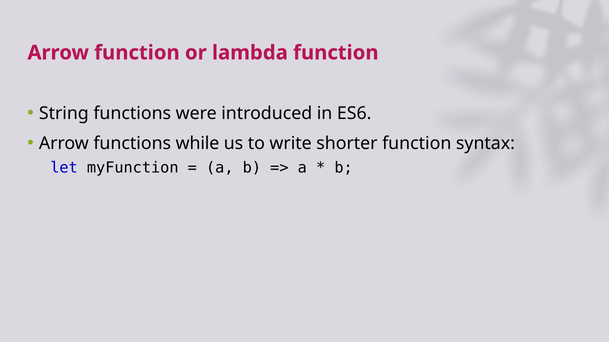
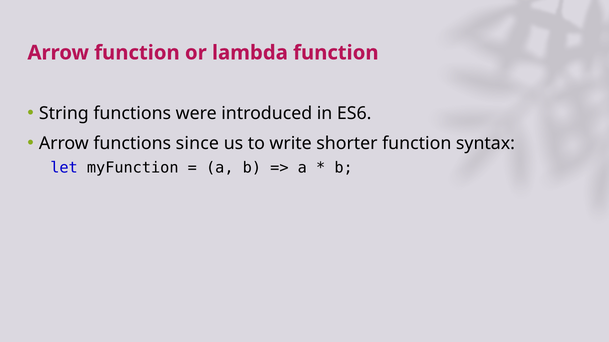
while: while -> since (197, 143)
